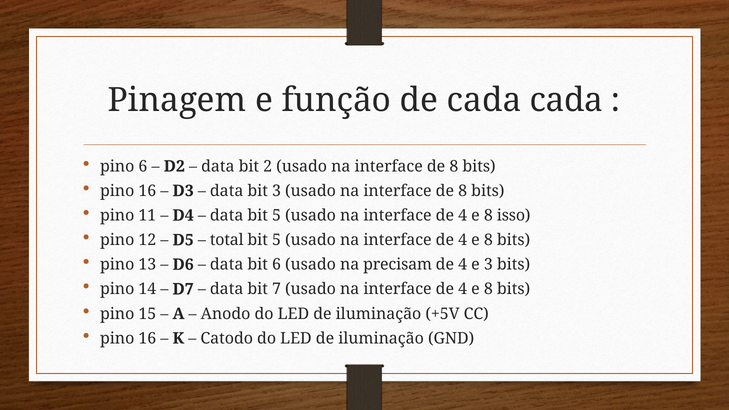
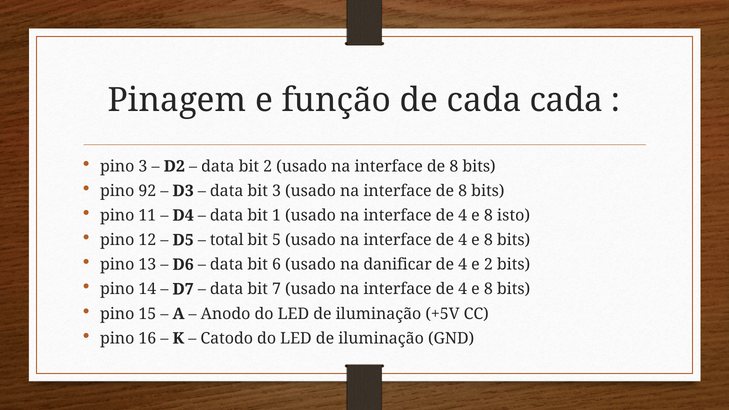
pino 6: 6 -> 3 (143, 166)
16: 16 -> 92 (147, 191)
data bit 5: 5 -> 1 (277, 215)
isso: isso -> isto (514, 215)
precisam: precisam -> danificar (398, 265)
e 3: 3 -> 2 (488, 265)
